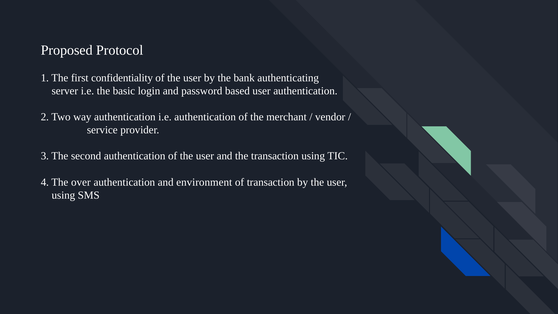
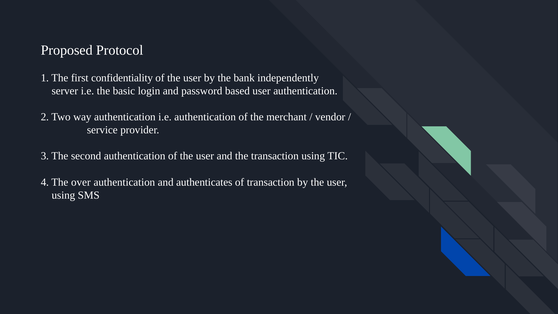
authenticating: authenticating -> independently (288, 78)
environment: environment -> authenticates (204, 182)
